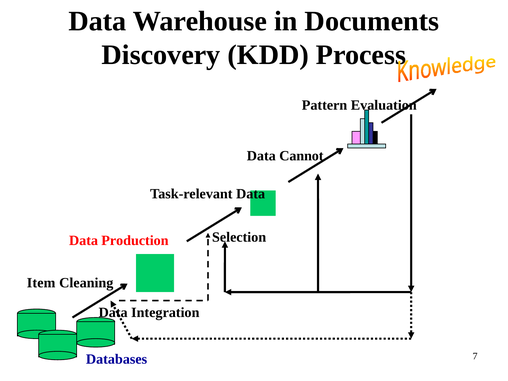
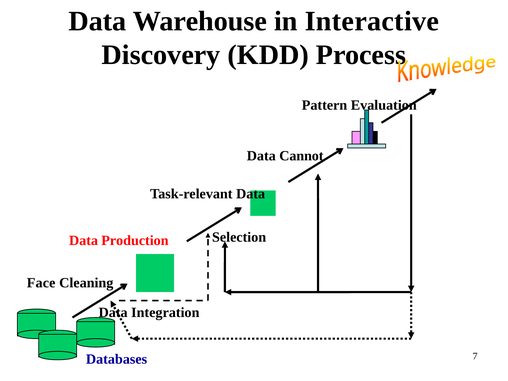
Documents: Documents -> Interactive (372, 21)
Item: Item -> Face (41, 283)
